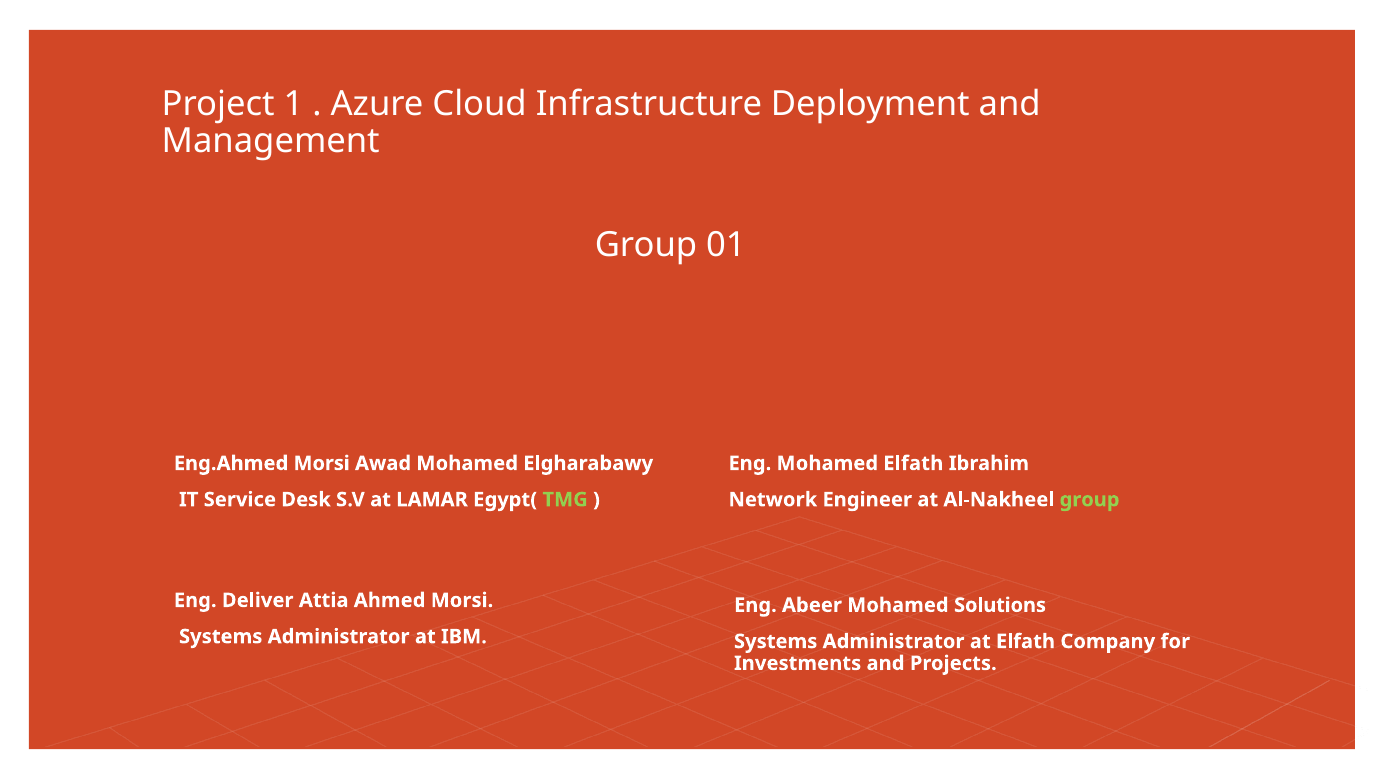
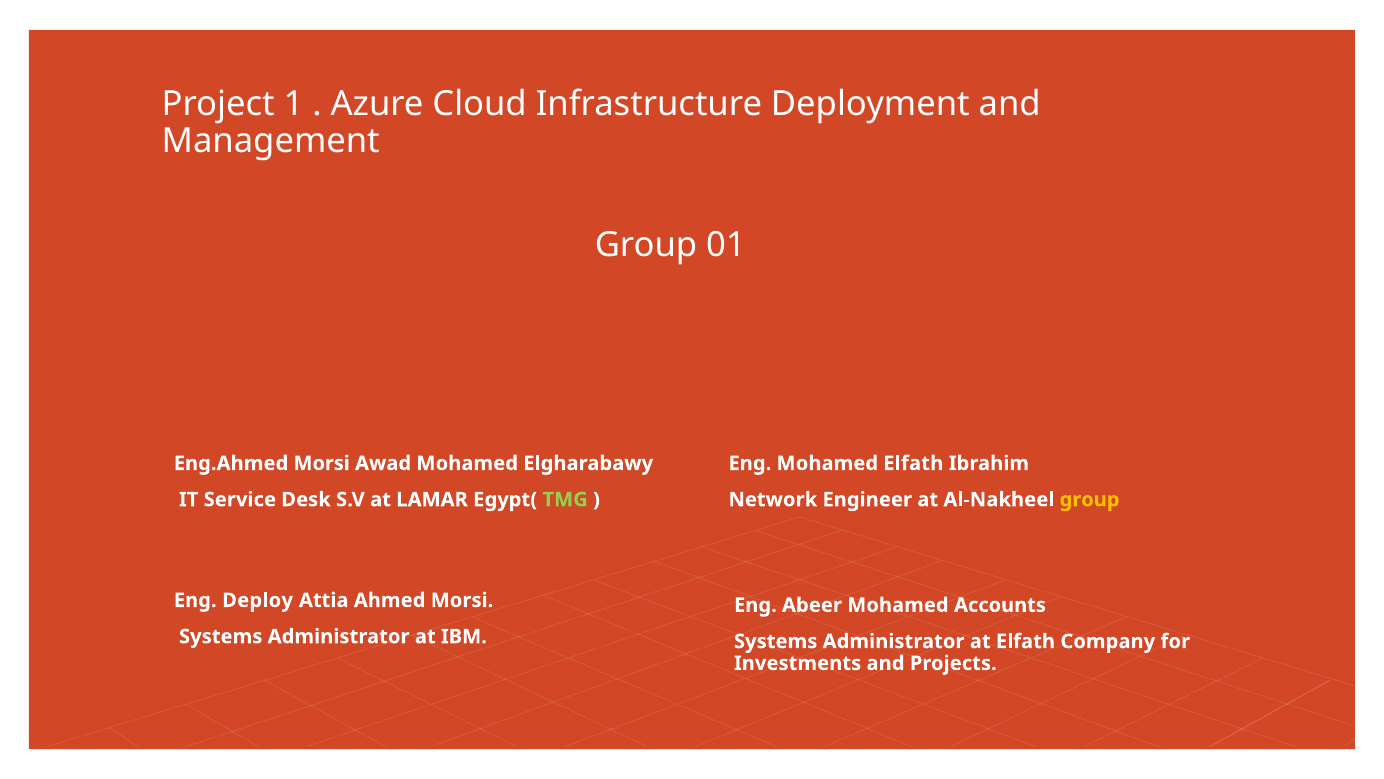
group colour: light green -> yellow (1090, 499)
Deliver: Deliver -> Deploy (258, 600)
Solutions: Solutions -> Accounts (1000, 605)
